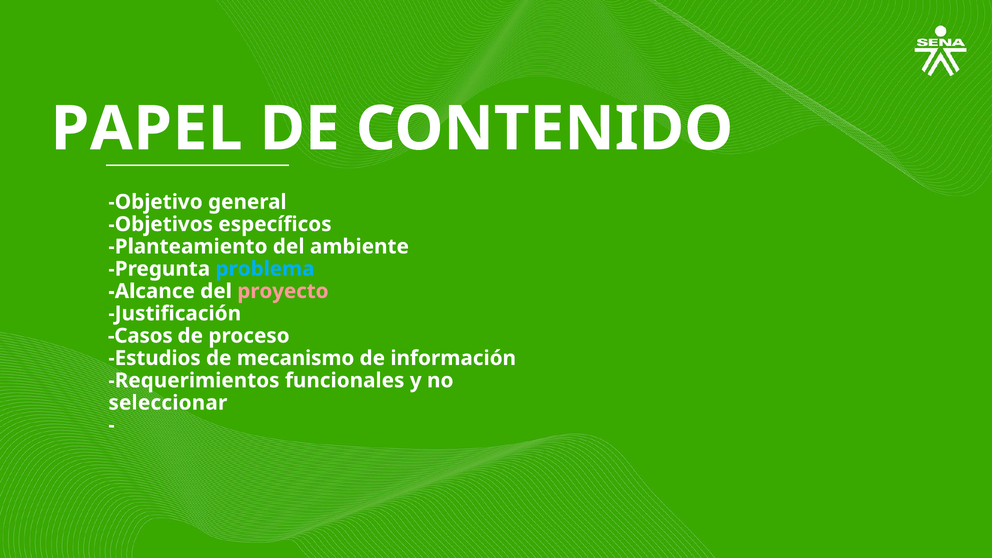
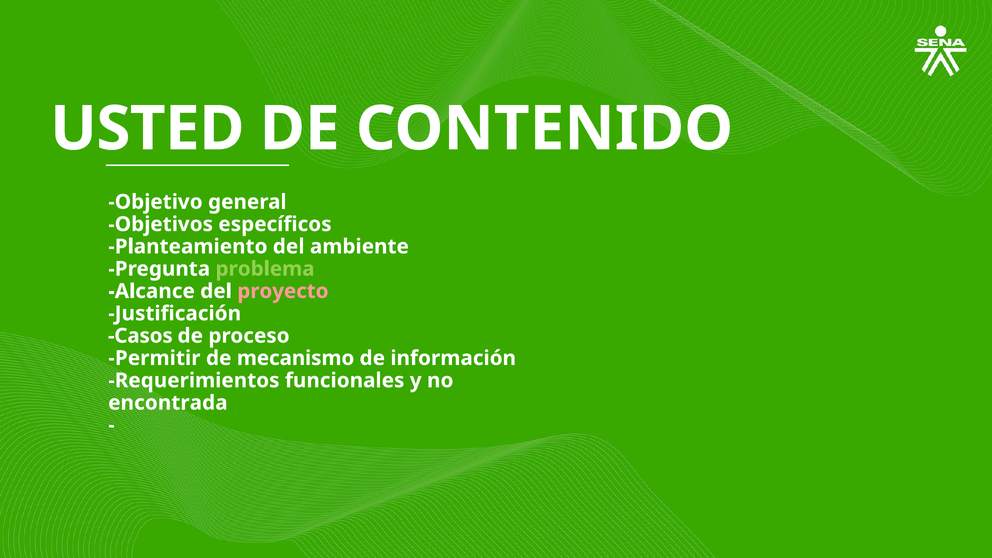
PAPEL: PAPEL -> USTED (147, 129)
problema colour: light blue -> light green (265, 269)
Estudios: Estudios -> Permitir (154, 358)
seleccionar: seleccionar -> encontrada (168, 403)
